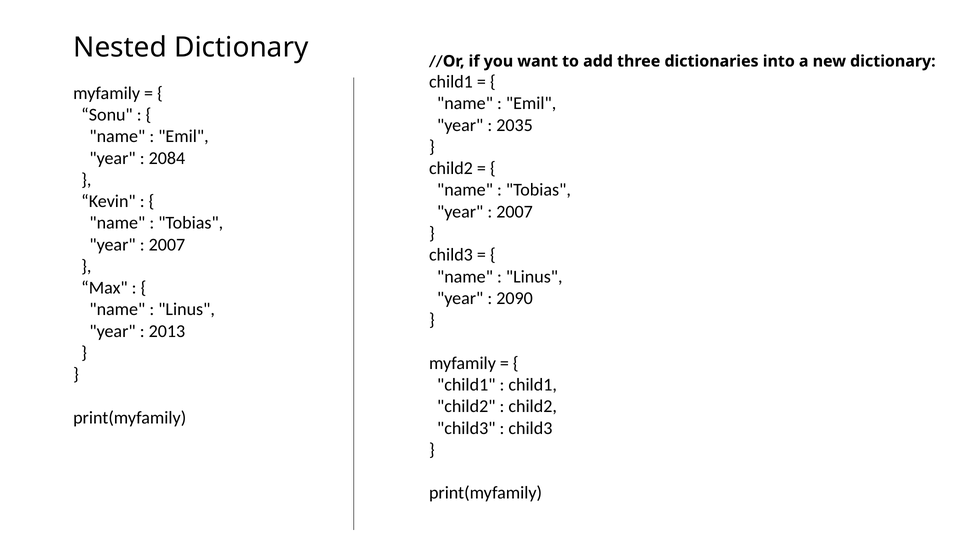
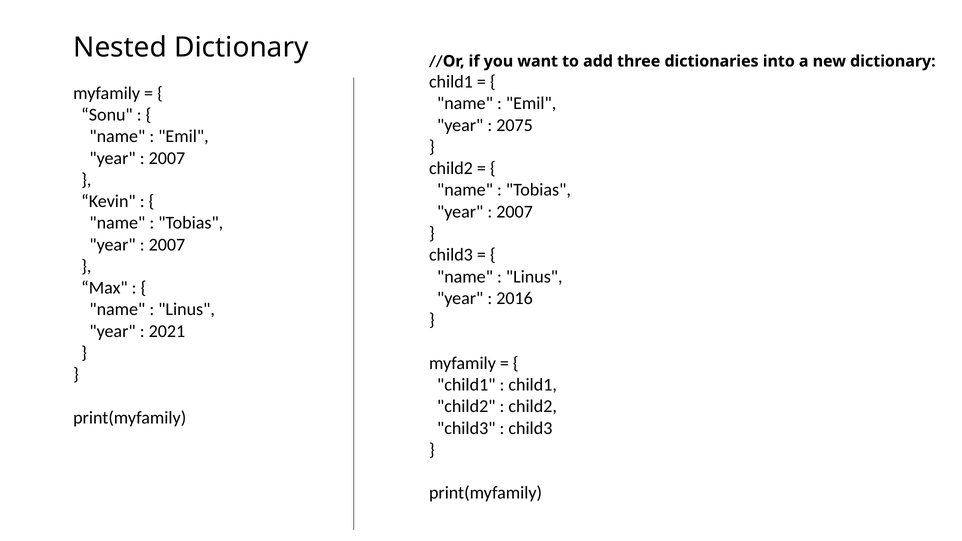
2035: 2035 -> 2075 (515, 125)
2084: 2084 -> 2007 (167, 158)
2090: 2090 -> 2016 (515, 298)
2013: 2013 -> 2021 (167, 331)
